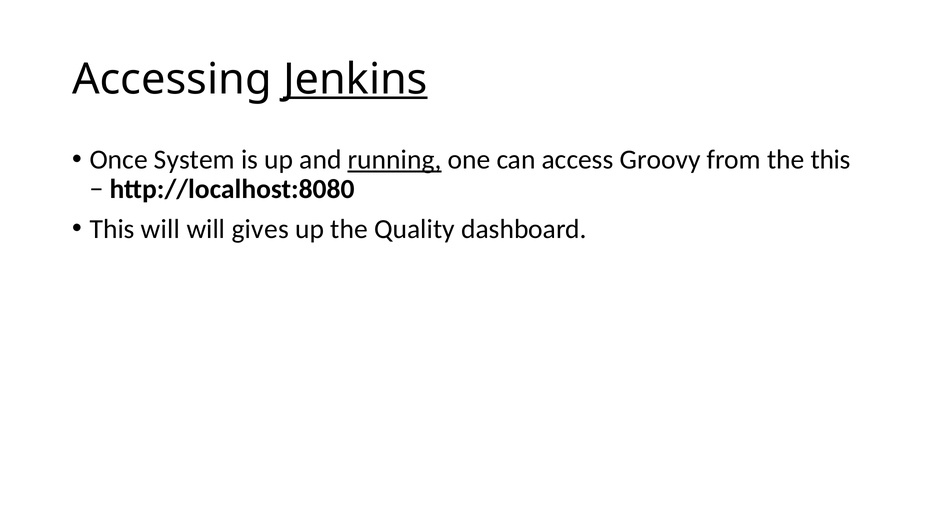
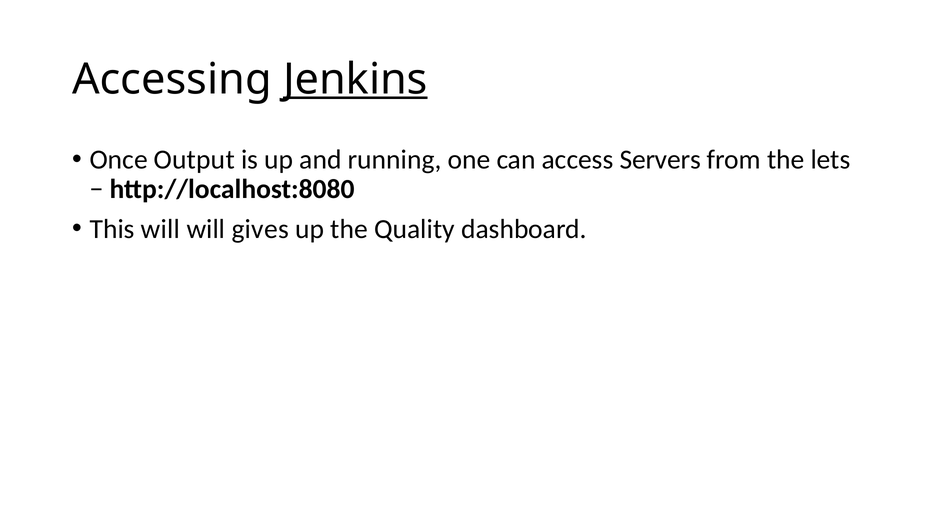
System: System -> Output (194, 160)
running underline: present -> none (395, 160)
Groovy: Groovy -> Servers (660, 160)
the this: this -> lets (830, 160)
